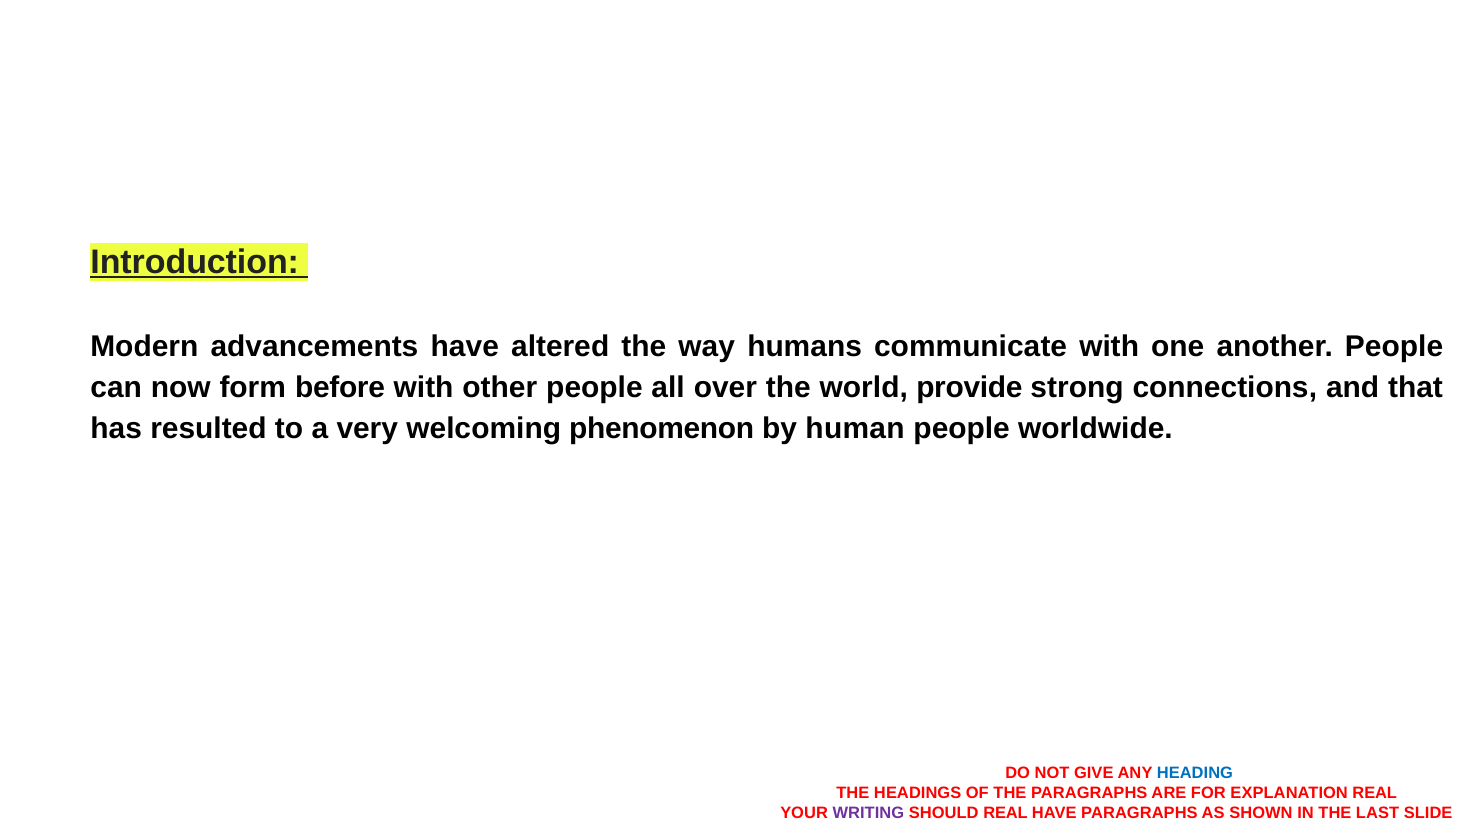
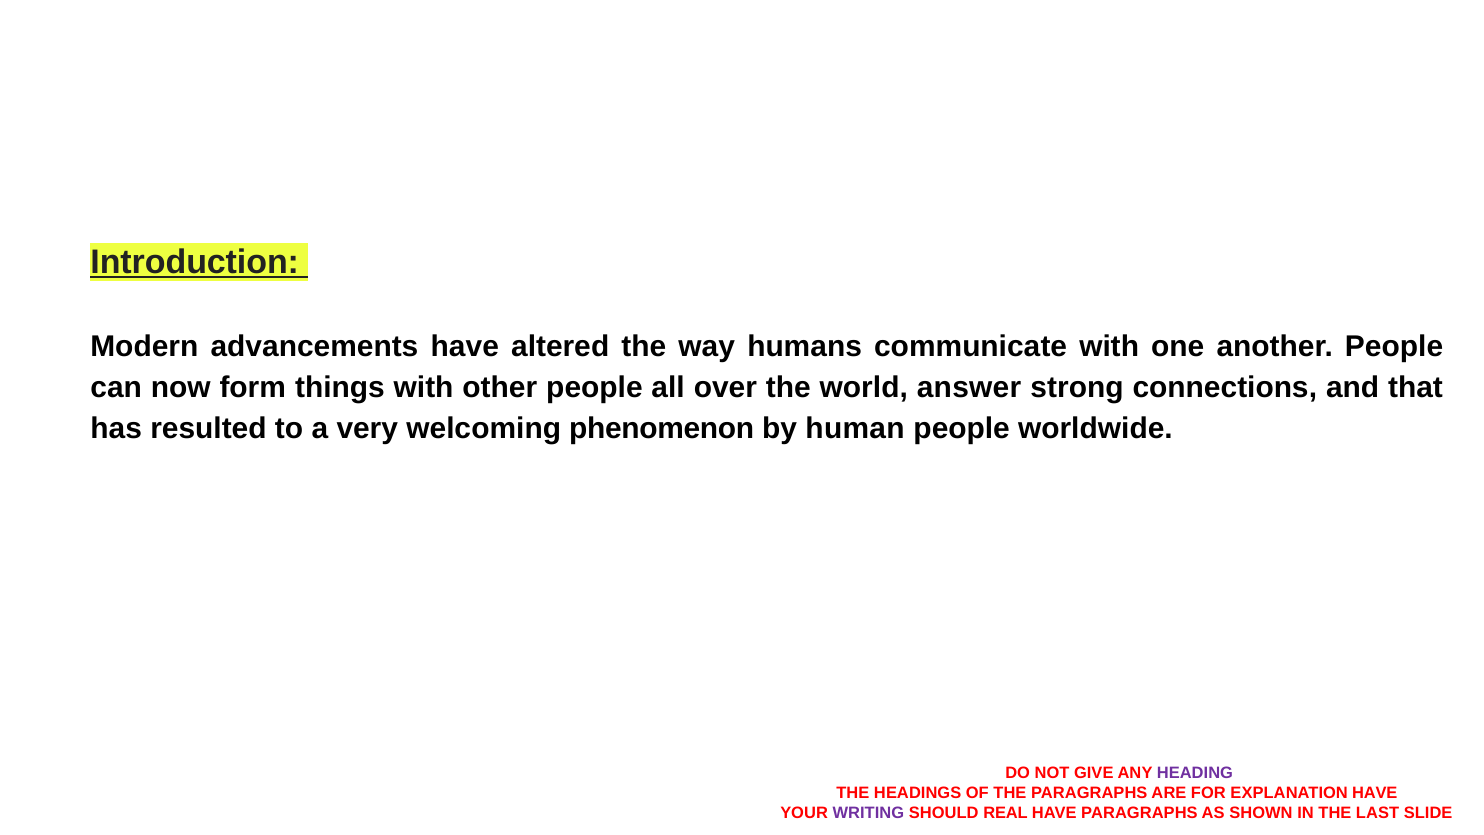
before: before -> things (340, 387)
provide: provide -> answer (969, 387)
HEADING colour: blue -> purple (1195, 773)
EXPLANATION REAL: REAL -> HAVE (1375, 793)
